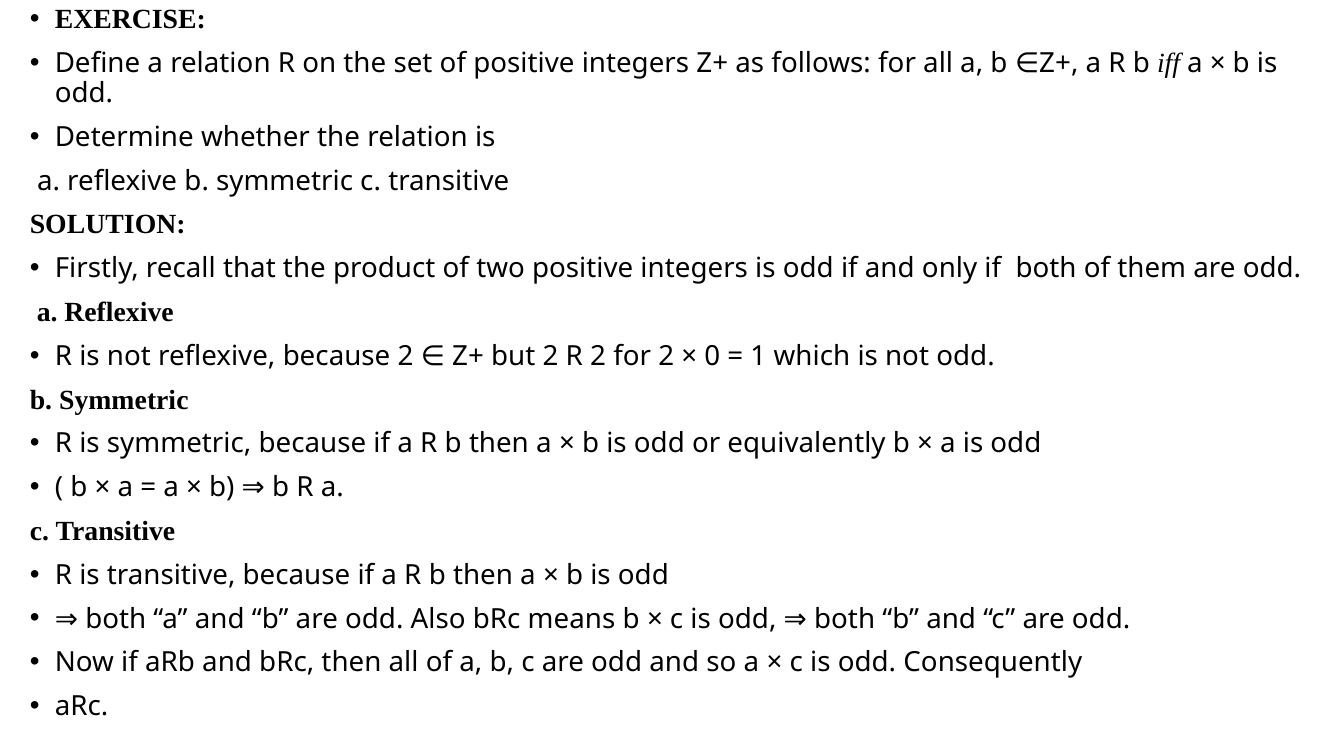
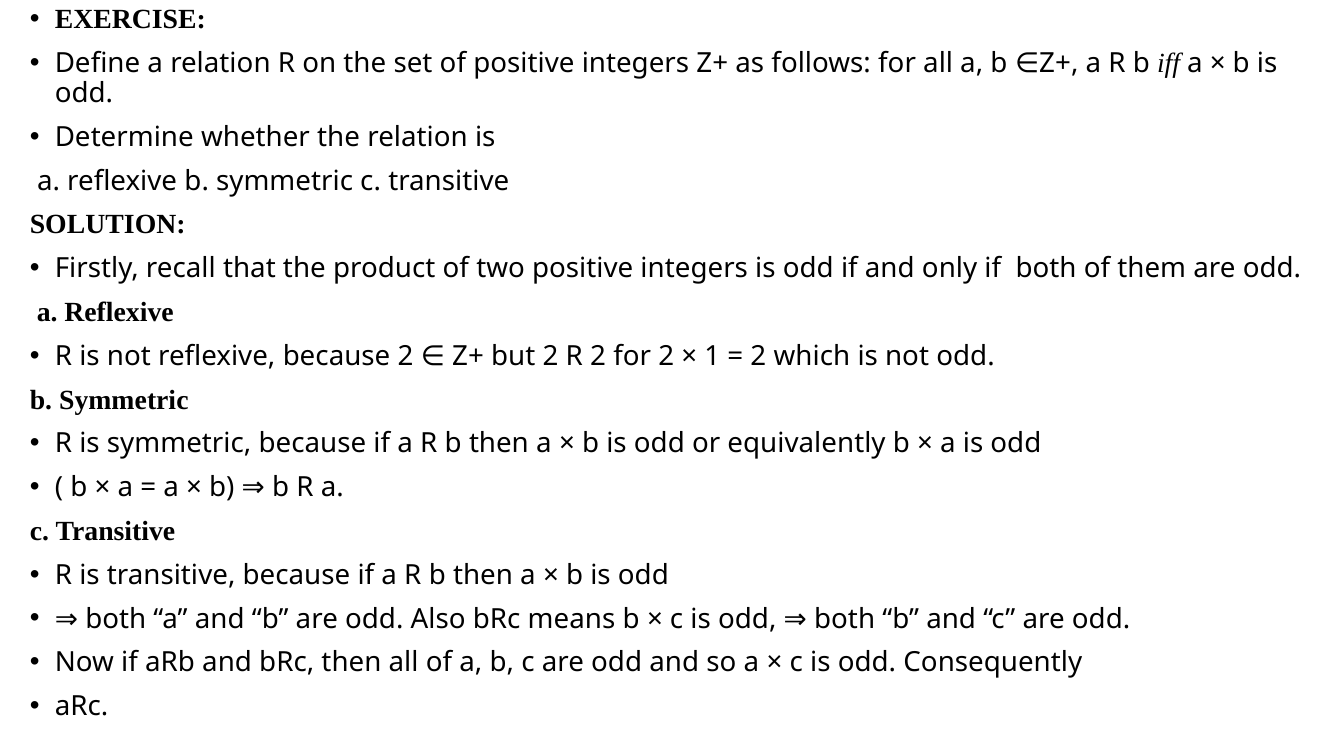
0: 0 -> 1 (712, 356)
1: 1 -> 2 (758, 356)
